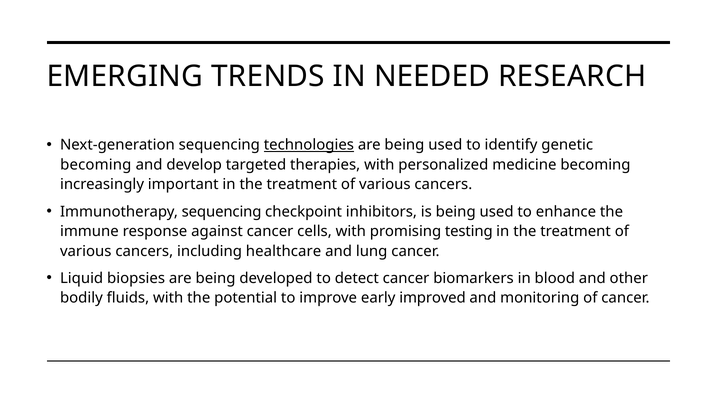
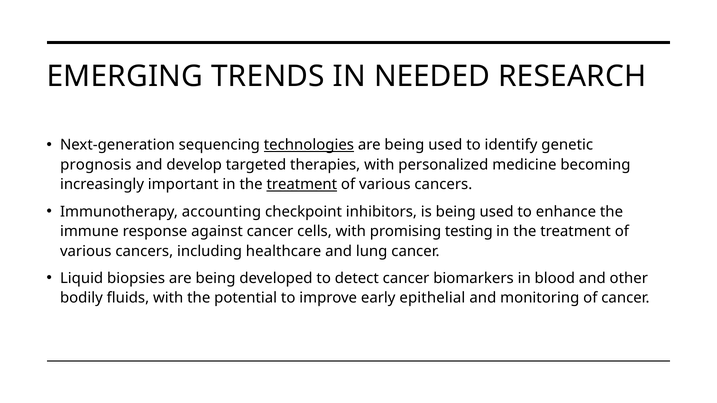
becoming: becoming -> prognosis (96, 165)
treatment underline: none -> present (302, 185)
Immunotherapy sequencing: sequencing -> accounting (221, 212)
improved: improved -> epithelial (432, 298)
